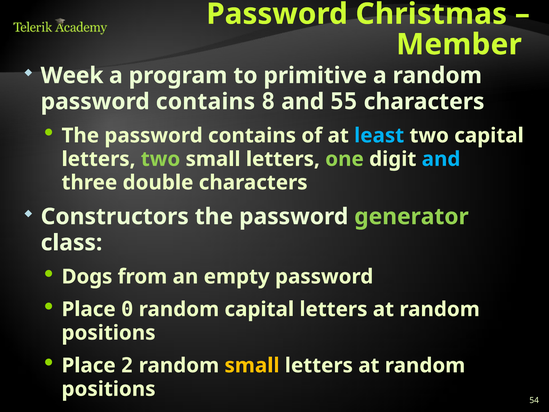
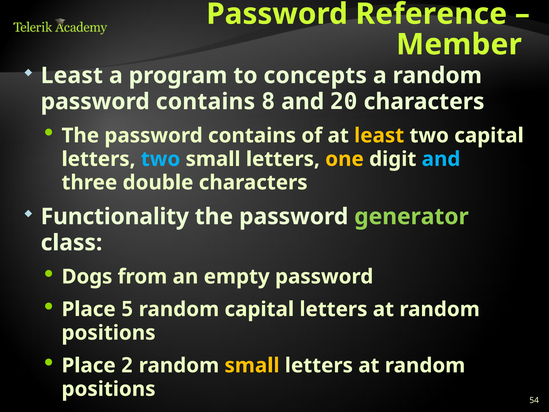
Christmas: Christmas -> Reference (431, 14)
Week: Week -> Least (72, 75)
primitive: primitive -> concepts (315, 75)
55: 55 -> 20 (344, 102)
least colour: light blue -> yellow (379, 136)
two colour: light green -> light blue (161, 159)
one colour: light green -> yellow (344, 159)
Constructors: Constructors -> Functionality (115, 216)
0: 0 -> 5 (127, 309)
